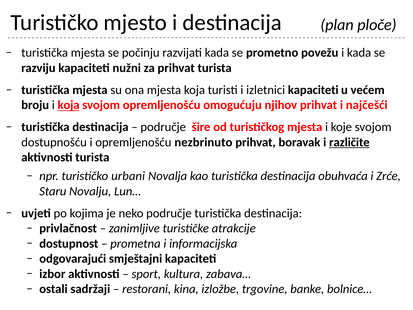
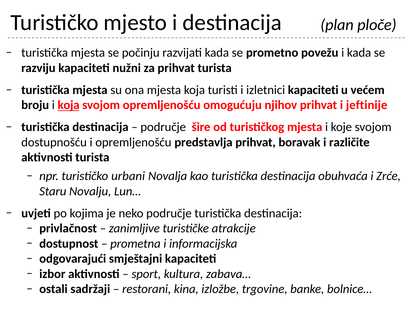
najčešći: najčešći -> jeftinije (367, 105)
nezbrinuto: nezbrinuto -> predstavlja (203, 142)
različite underline: present -> none (349, 142)
